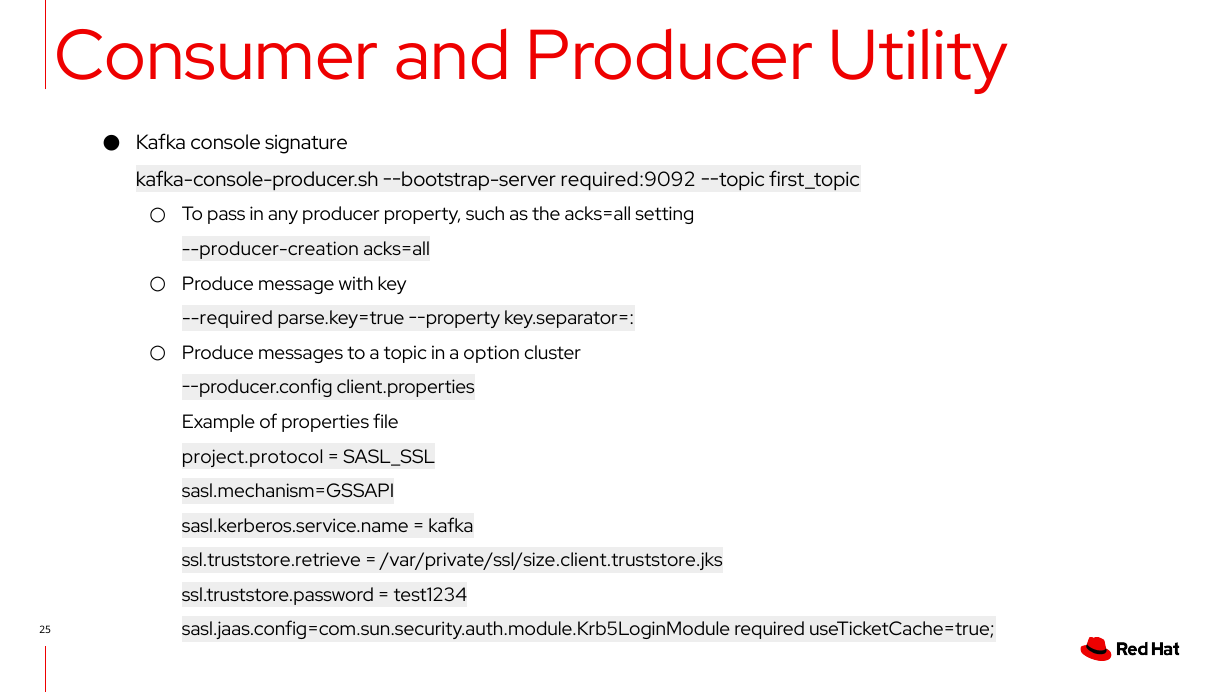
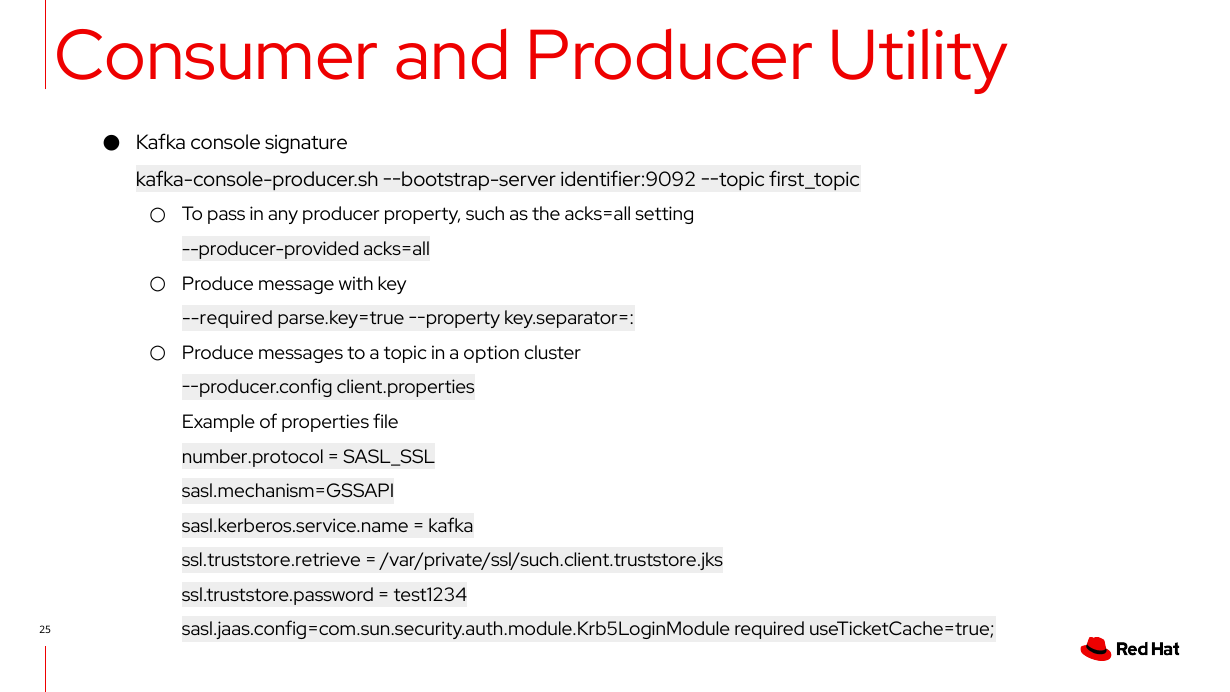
required:9092: required:9092 -> identifier:9092 (628, 179)
--producer-creation: --producer-creation -> --producer-provided (271, 249)
project.protocol: project.protocol -> number.protocol (253, 457)
/var/private/ssl/size.client.truststore.jks: /var/private/ssl/size.client.truststore.jks -> /var/private/ssl/such.client.truststore.jks (552, 560)
